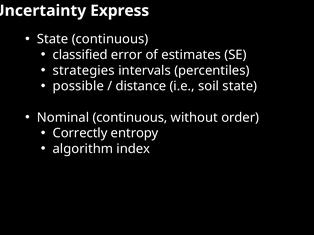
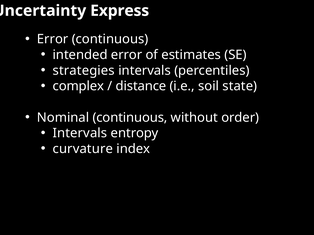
State: State -> Error (53, 39)
classified: classified -> intended (80, 55)
possible: possible -> complex (78, 86)
Correctly: Correctly -> Intervals (80, 133)
algorithm: algorithm -> curvature (83, 149)
